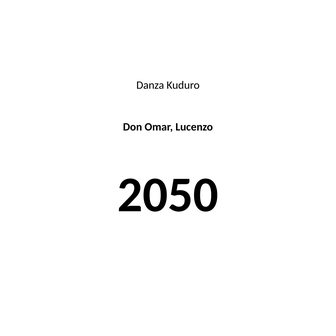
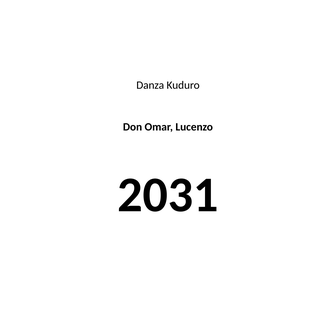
2050: 2050 -> 2031 (168, 195)
